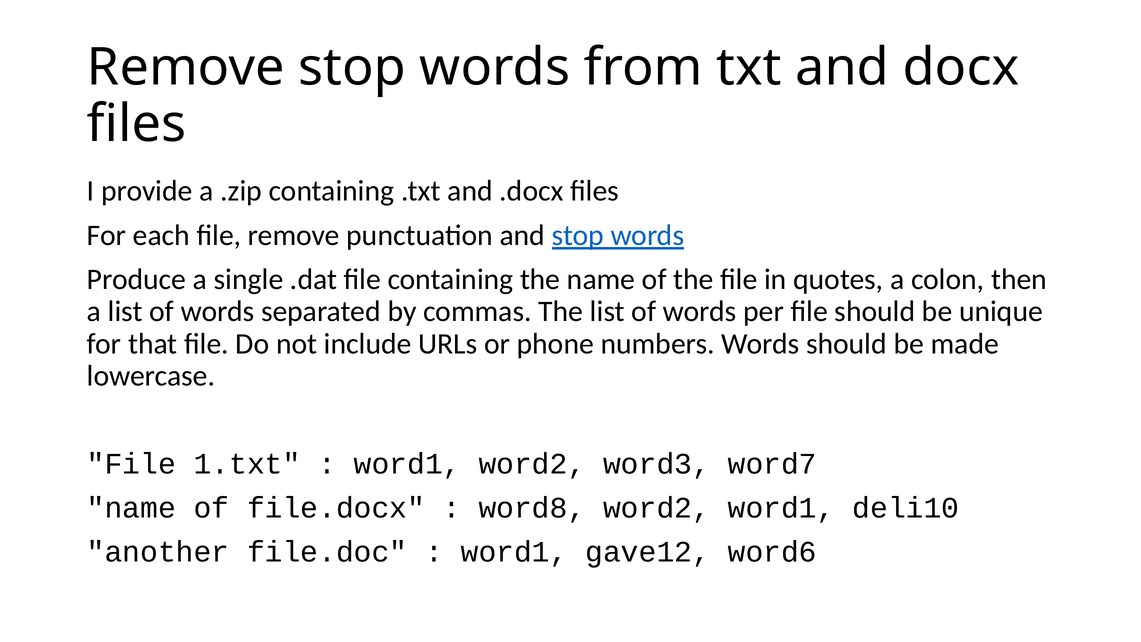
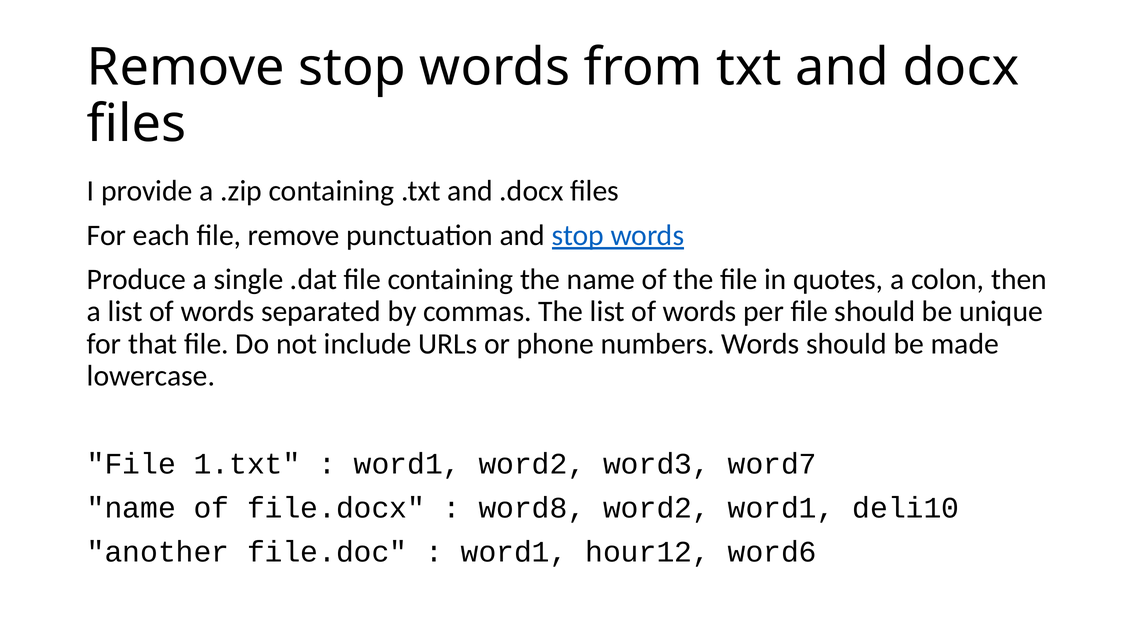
gave12: gave12 -> hour12 (648, 552)
